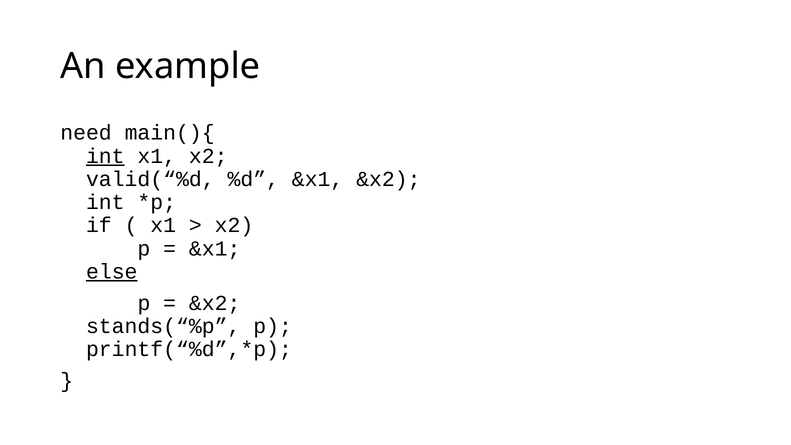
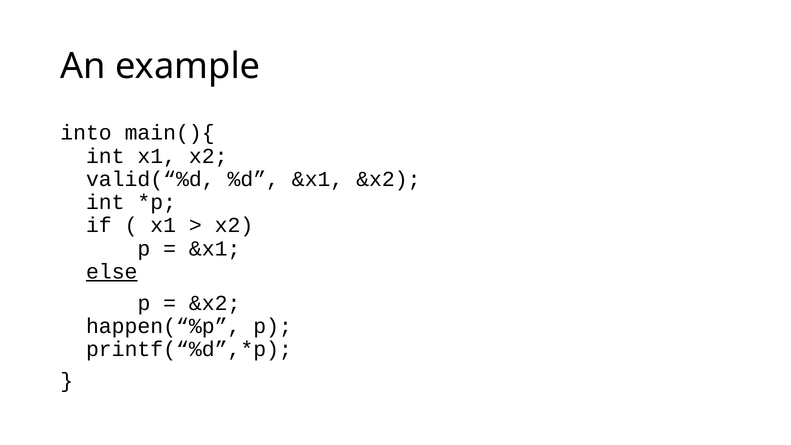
need: need -> into (86, 133)
int underline: present -> none (105, 156)
stands(“%p: stands(“%p -> happen(“%p (163, 326)
